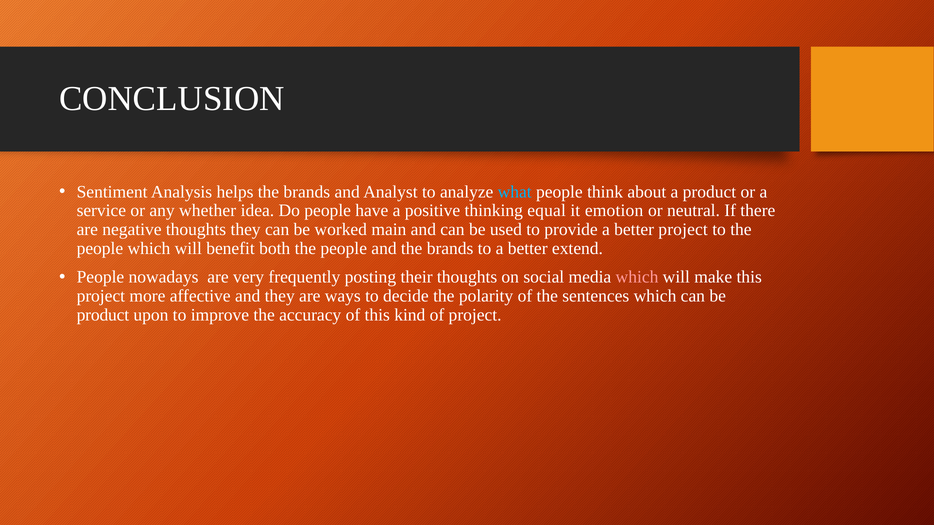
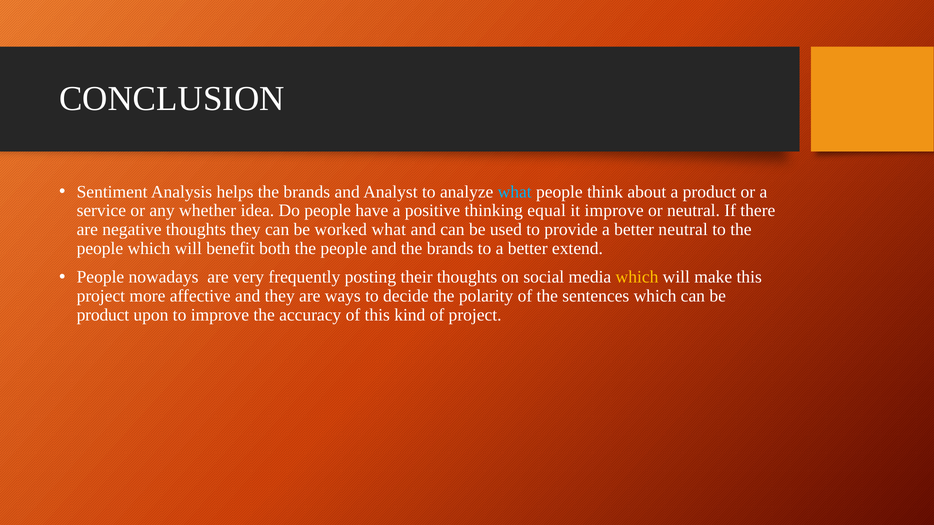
it emotion: emotion -> improve (614, 211)
worked main: main -> what (389, 230)
better project: project -> neutral (683, 230)
which colour: pink -> yellow (637, 277)
